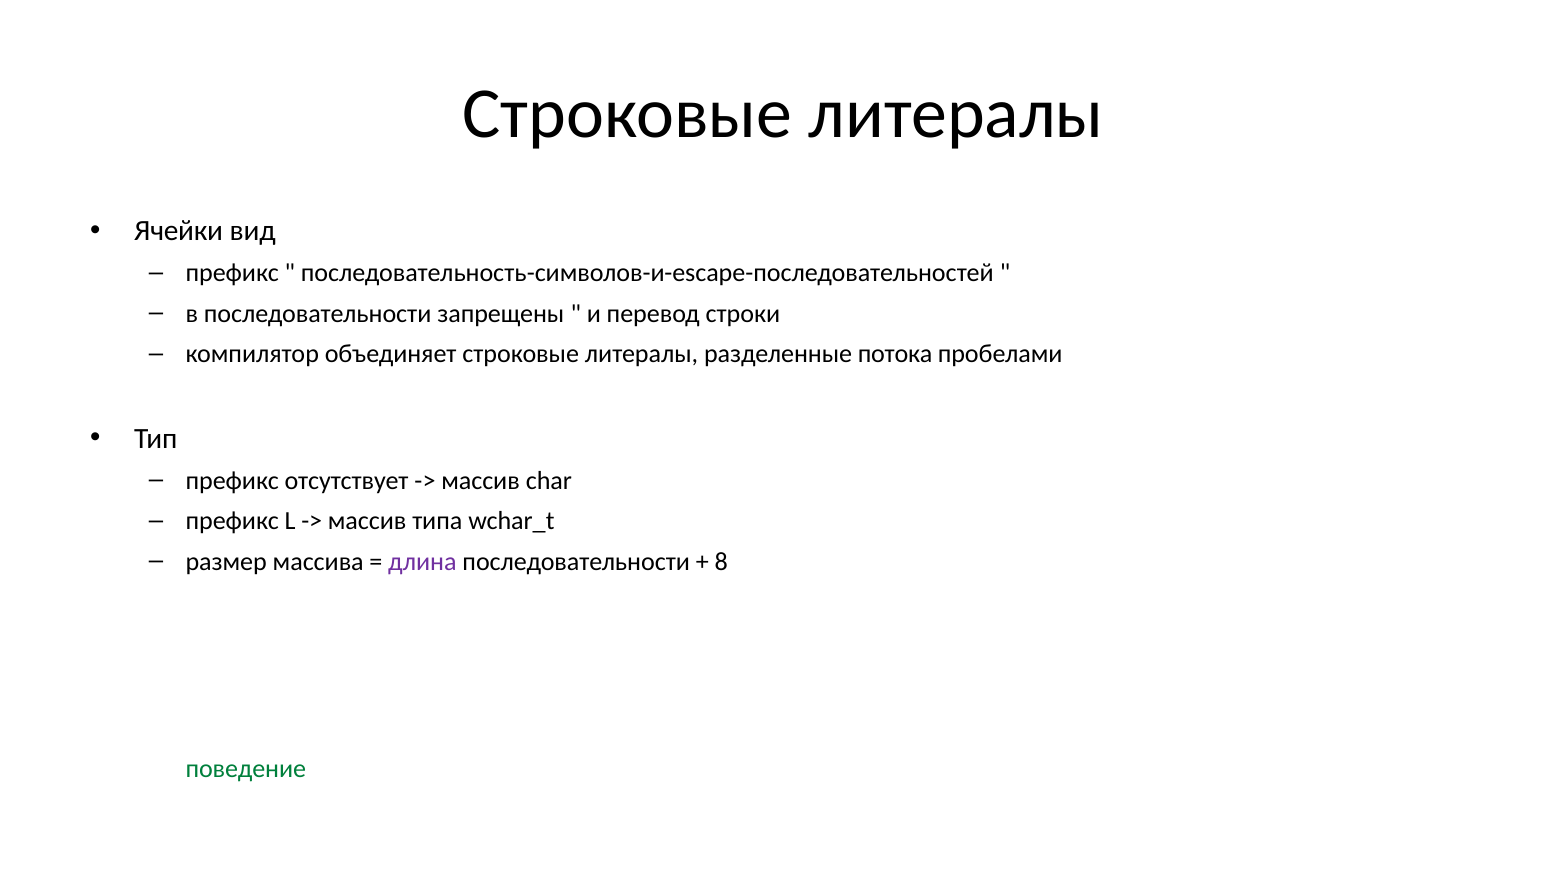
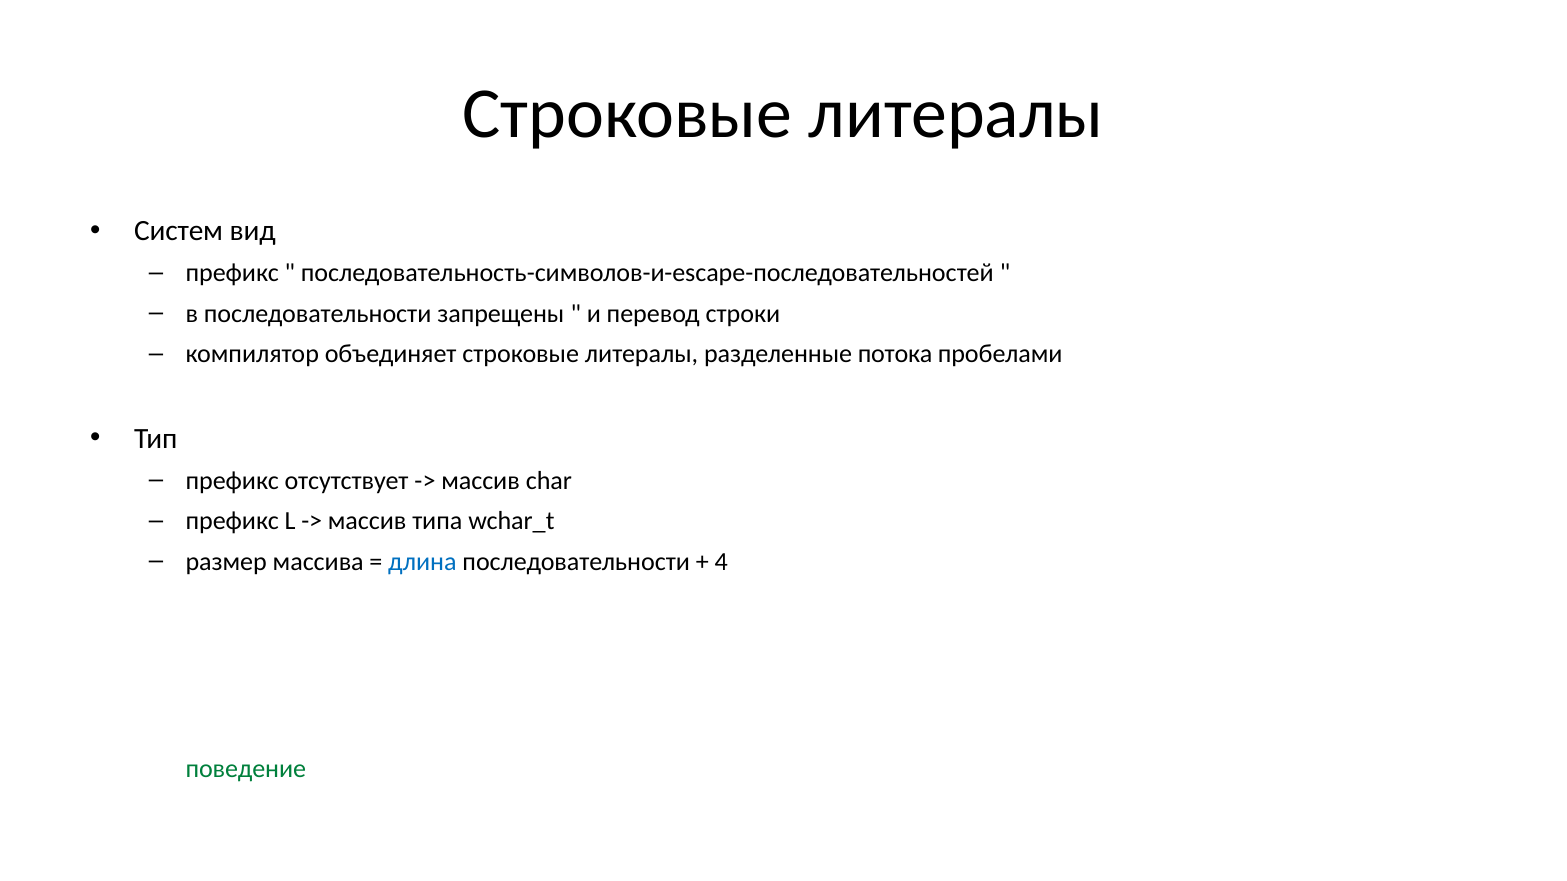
Ячейки: Ячейки -> Систем (179, 231)
длина colour: purple -> blue (422, 562)
8: 8 -> 4 (721, 562)
